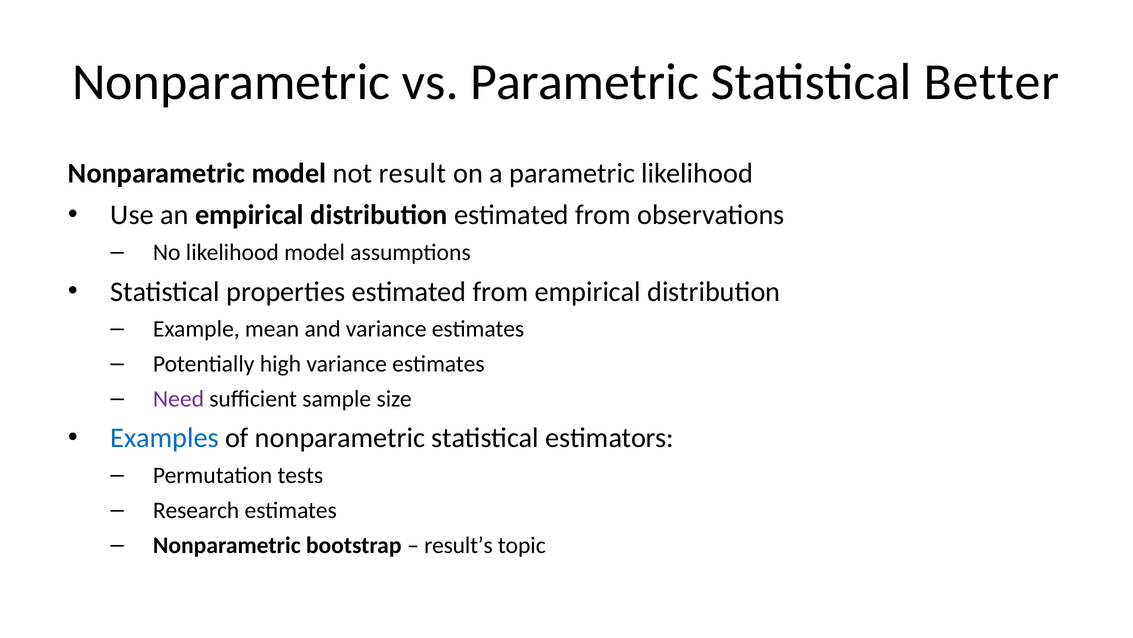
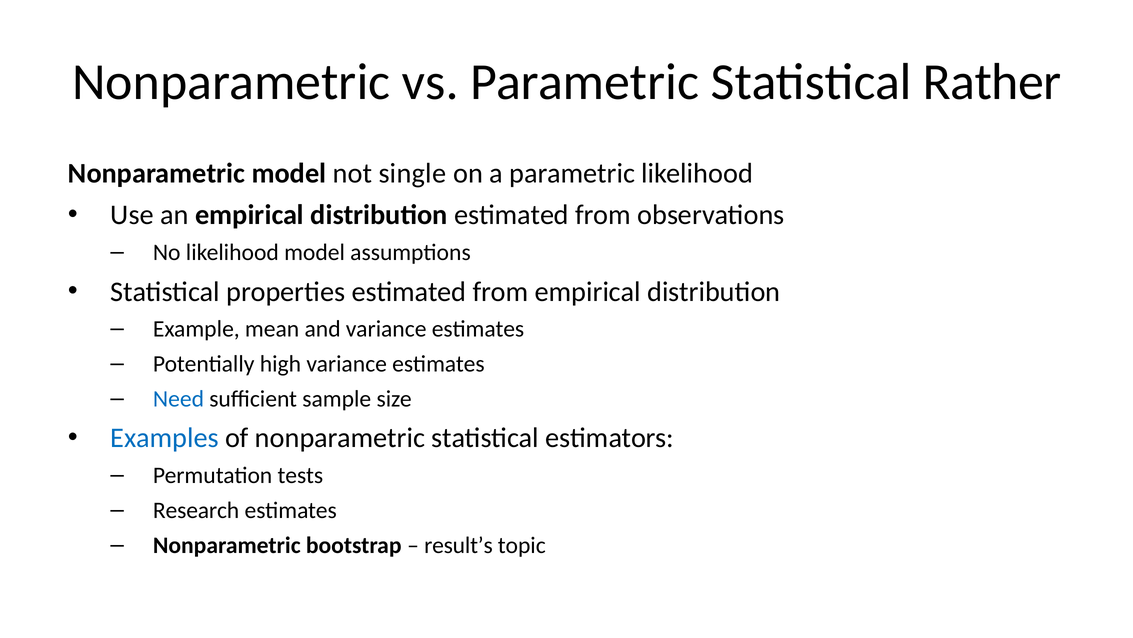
Better: Better -> Rather (992, 82)
result: result -> single (412, 173)
Need colour: purple -> blue (178, 399)
